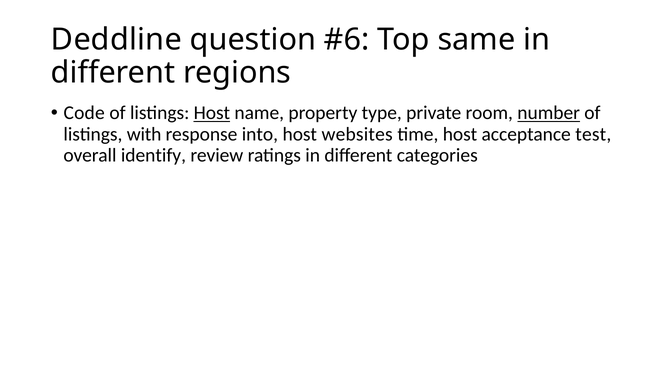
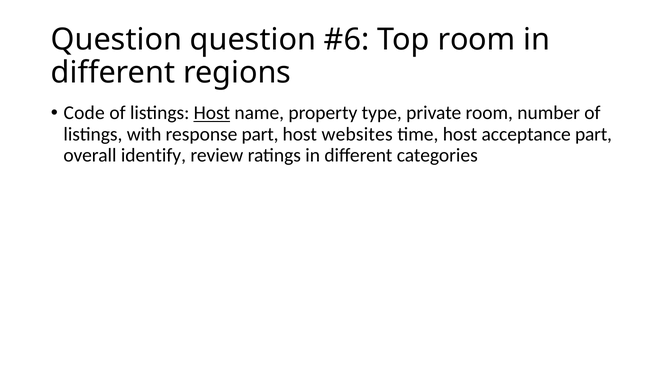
Deddline: Deddline -> Question (116, 40)
Top same: same -> room (476, 40)
number underline: present -> none (549, 113)
response into: into -> part (260, 134)
acceptance test: test -> part (593, 134)
